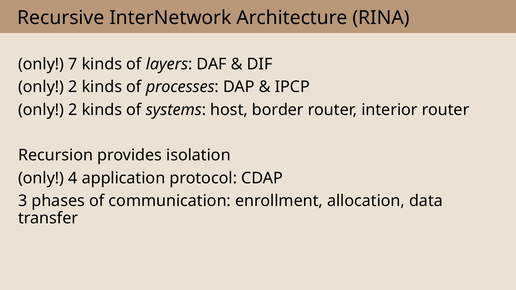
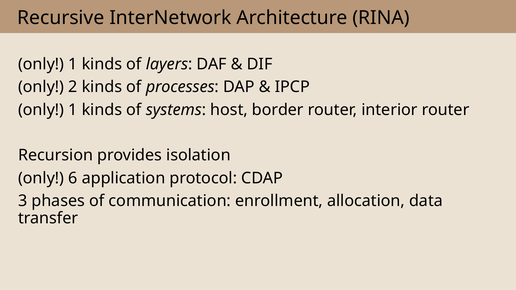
7: 7 -> 1 (73, 64)
2: 2 -> 1 (73, 110)
4: 4 -> 6 (73, 178)
